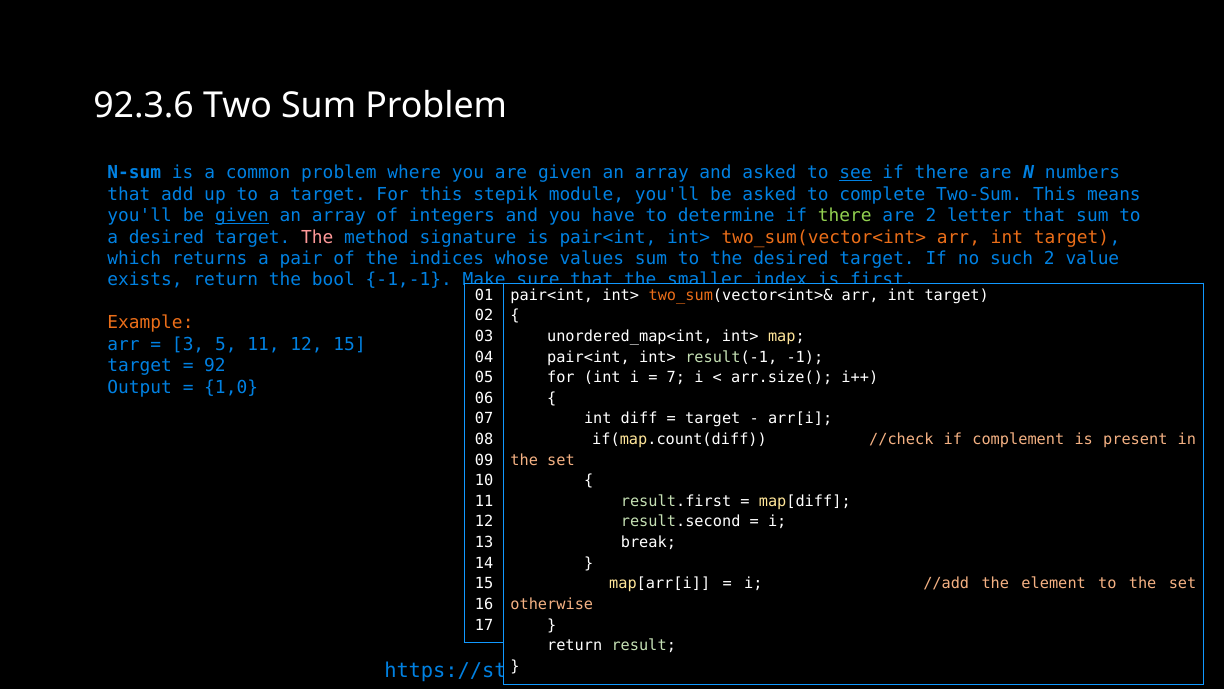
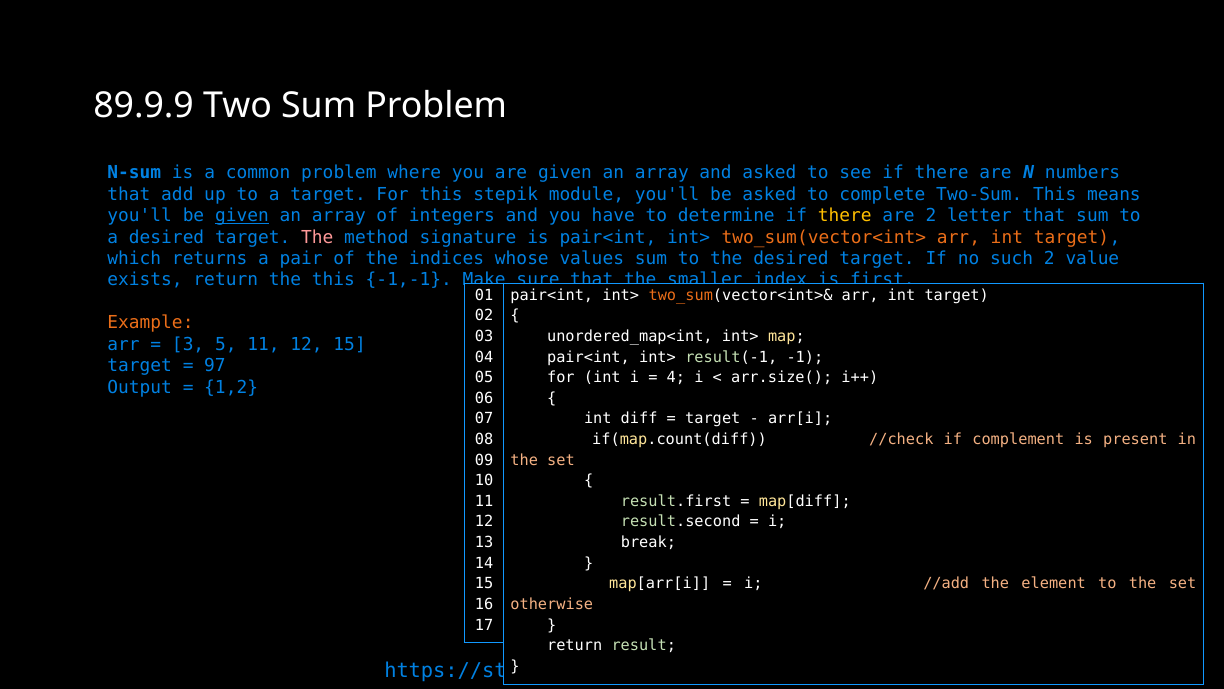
92.3.6: 92.3.6 -> 89.9.9 (144, 106)
see underline: present -> none (856, 173)
there colour: light green -> yellow (845, 216)
the bool: bool -> this (333, 280)
92: 92 -> 97 (215, 366)
7: 7 -> 4 (676, 377)
1,0: 1,0 -> 1,2 (231, 387)
